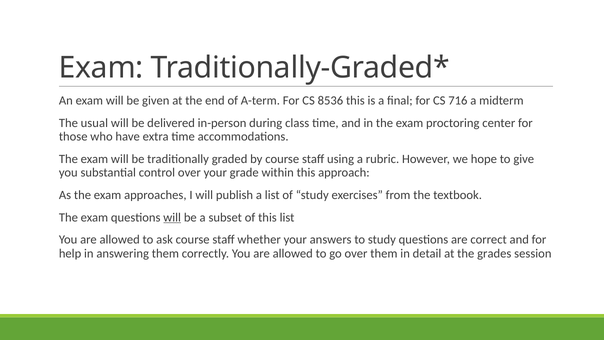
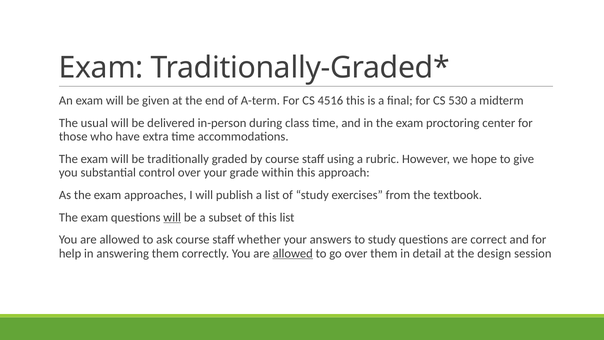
8536: 8536 -> 4516 (330, 100)
716: 716 -> 530 (458, 100)
allowed underline: none -> present (293, 253)
grades: grades -> design (494, 253)
